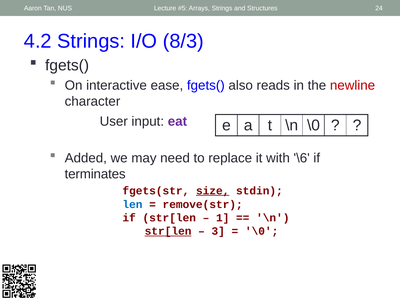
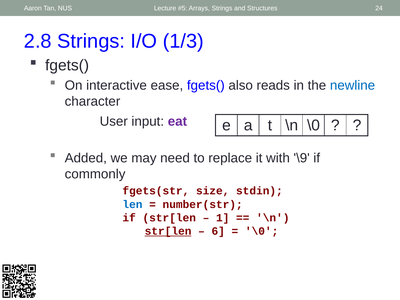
4.2: 4.2 -> 2.8 (38, 41)
8/3: 8/3 -> 1/3 (183, 41)
newline colour: red -> blue (353, 85)
\6: \6 -> \9 (302, 158)
terminates: terminates -> commonly (95, 174)
size underline: present -> none (213, 191)
remove(str: remove(str -> number(str (203, 204)
3: 3 -> 6 (218, 231)
